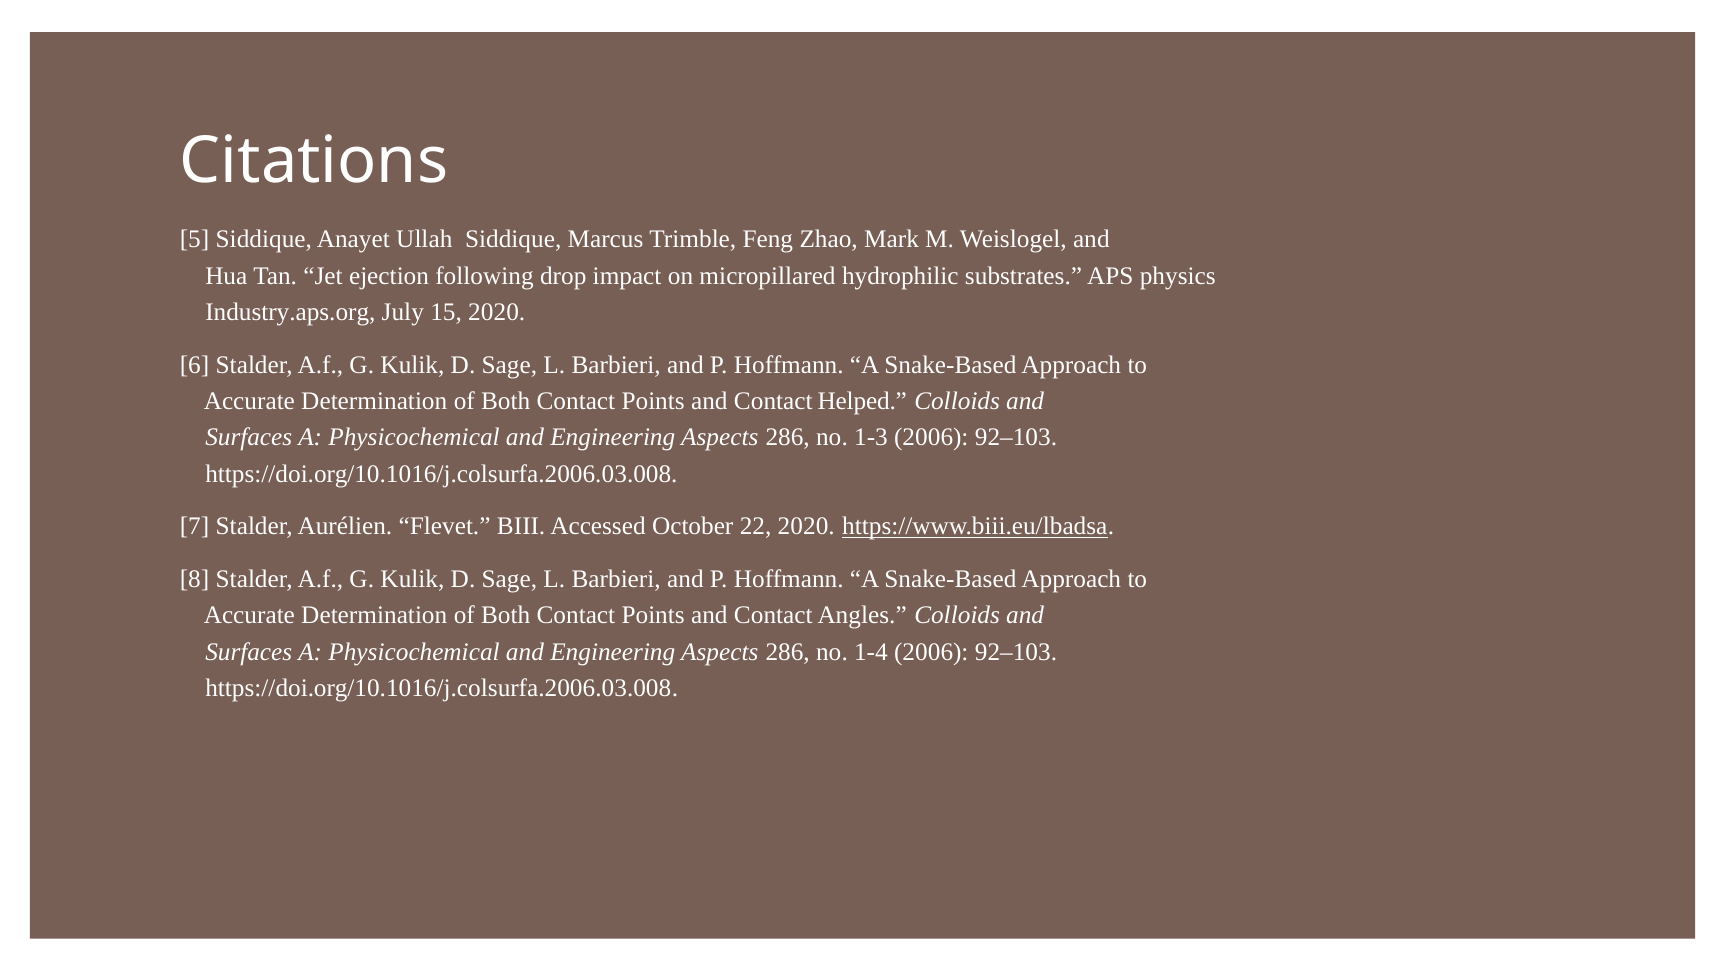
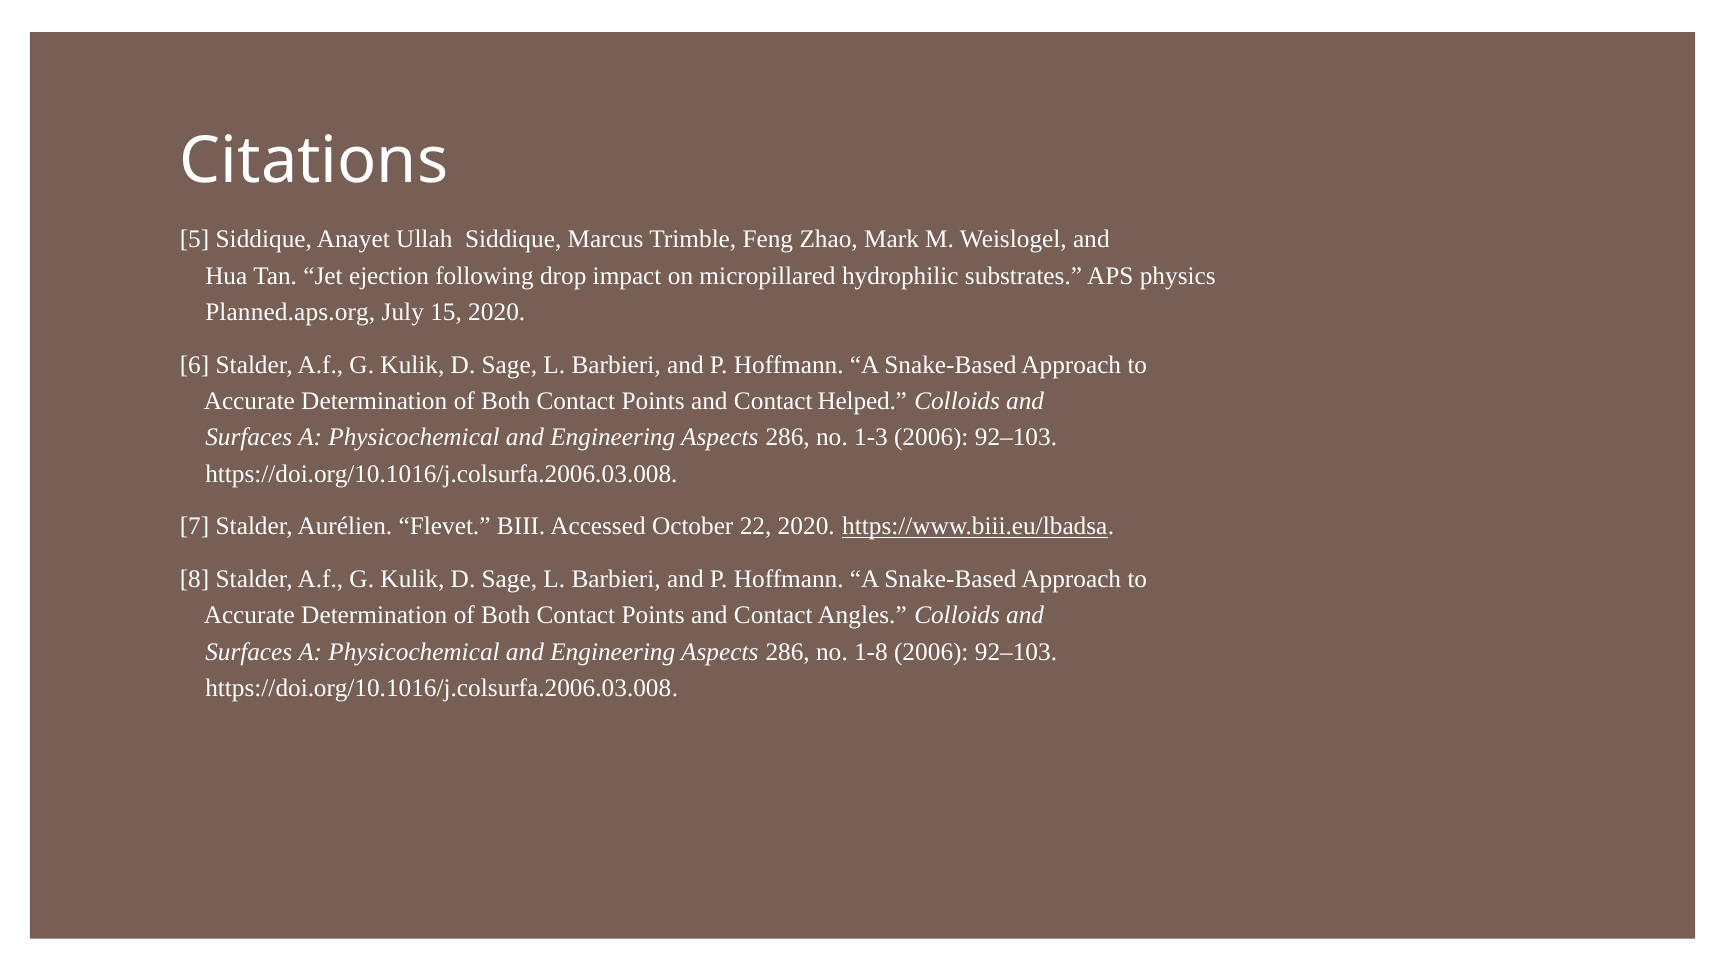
Industry.aps.org: Industry.aps.org -> Planned.aps.org (290, 312)
1-4: 1-4 -> 1-8 (871, 652)
